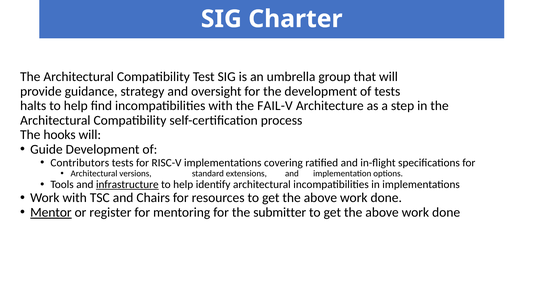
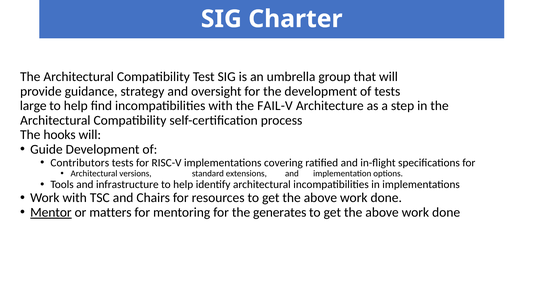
halts: halts -> large (33, 106)
infrastructure underline: present -> none (127, 185)
register: register -> matters (110, 213)
submitter: submitter -> generates (280, 213)
